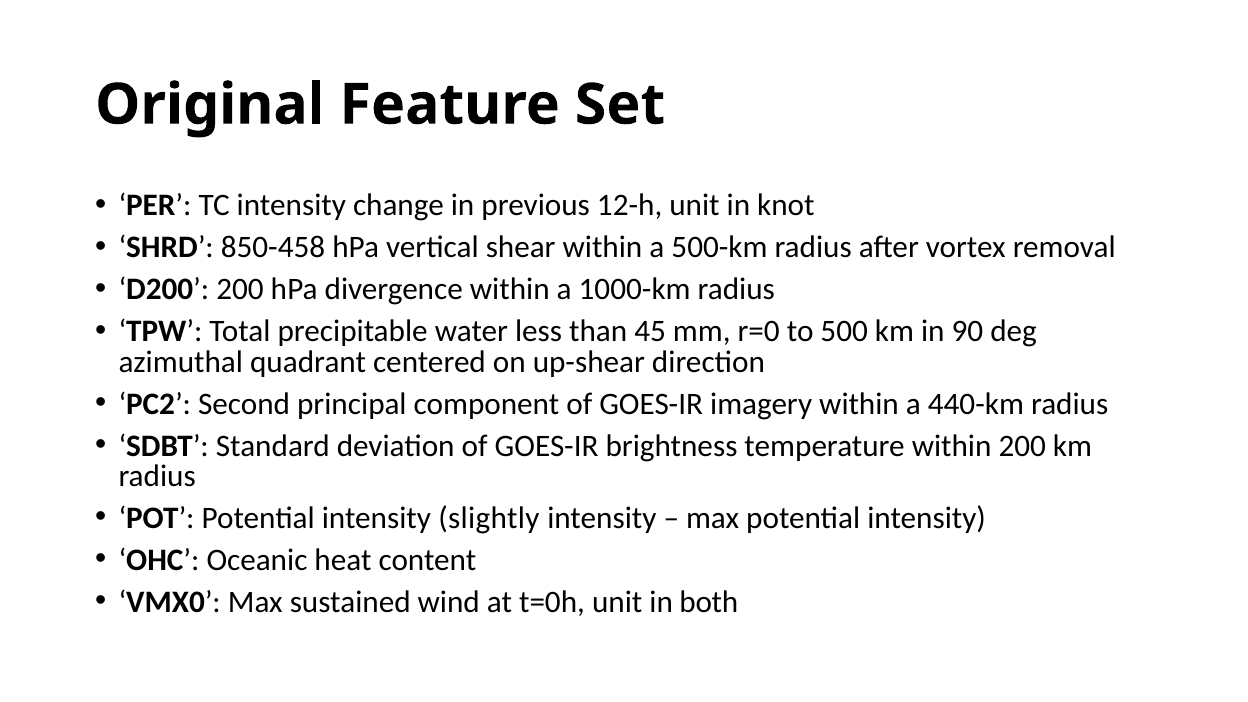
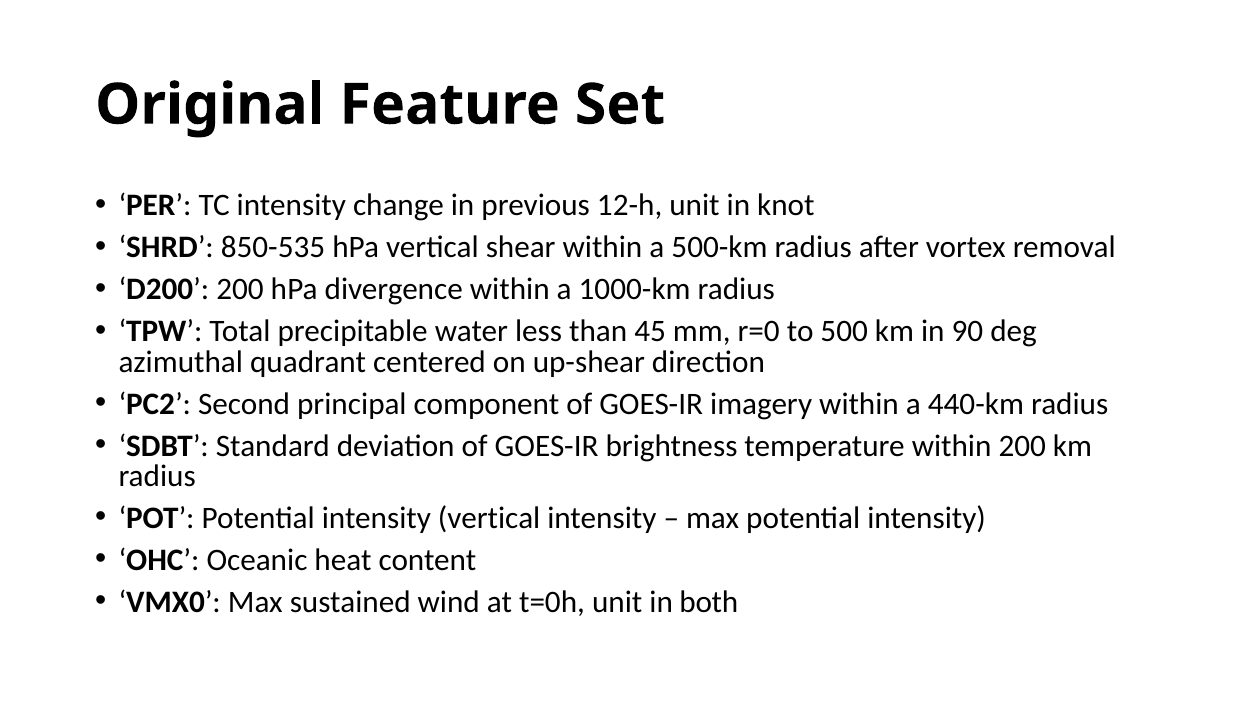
850-458: 850-458 -> 850-535 (273, 248)
intensity slightly: slightly -> vertical (489, 518)
